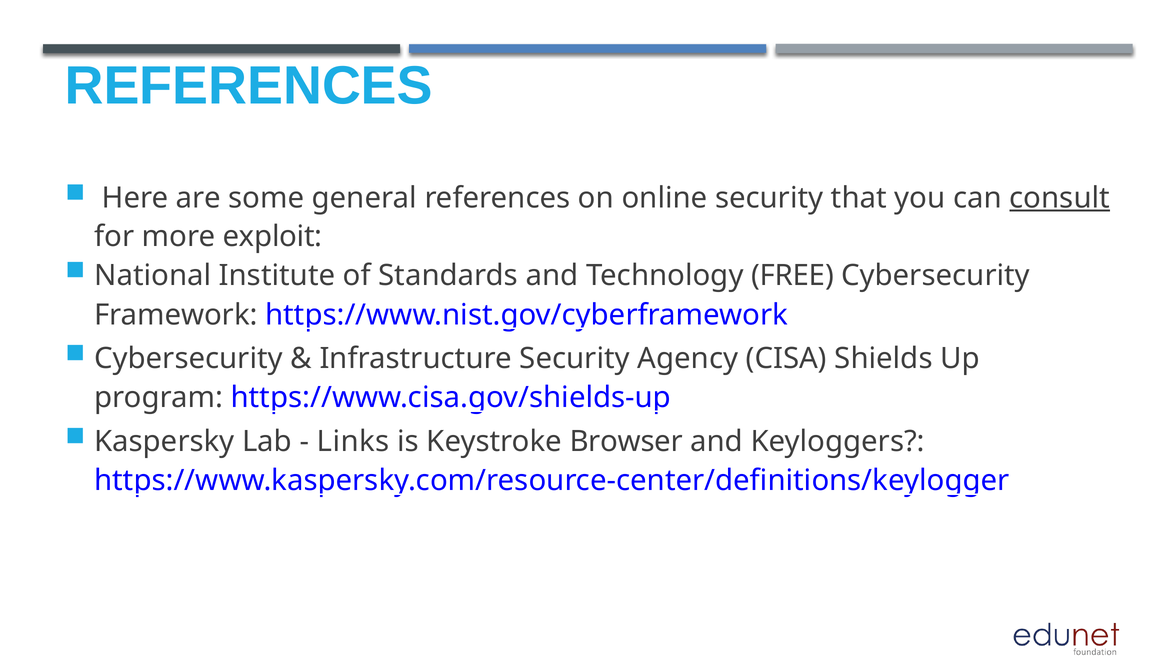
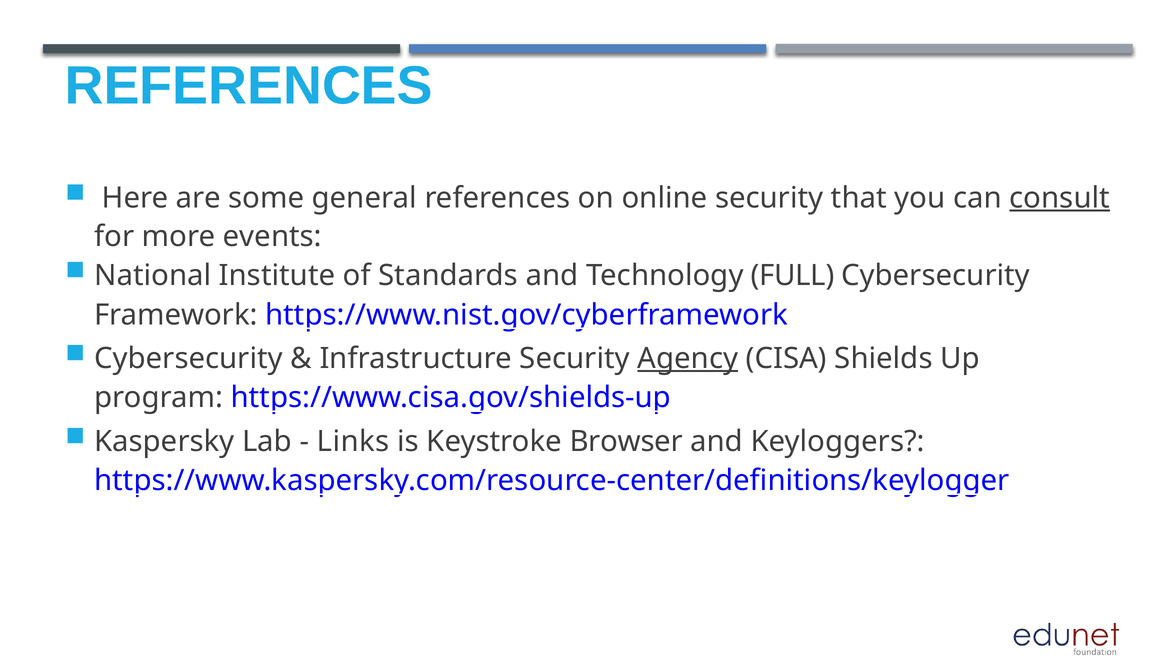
exploit: exploit -> events (272, 236)
FREE: FREE -> FULL (793, 275)
Agency underline: none -> present (688, 358)
